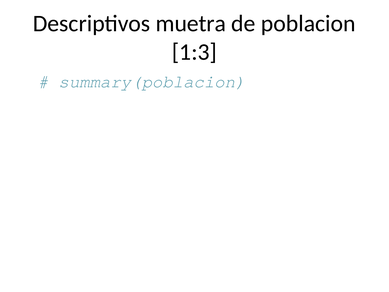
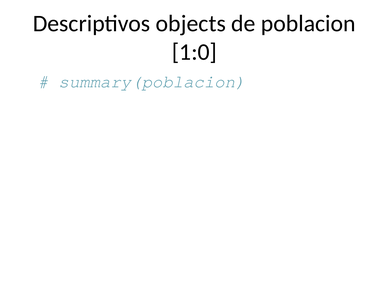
muetra: muetra -> objects (191, 23)
1:3: 1:3 -> 1:0 (194, 52)
